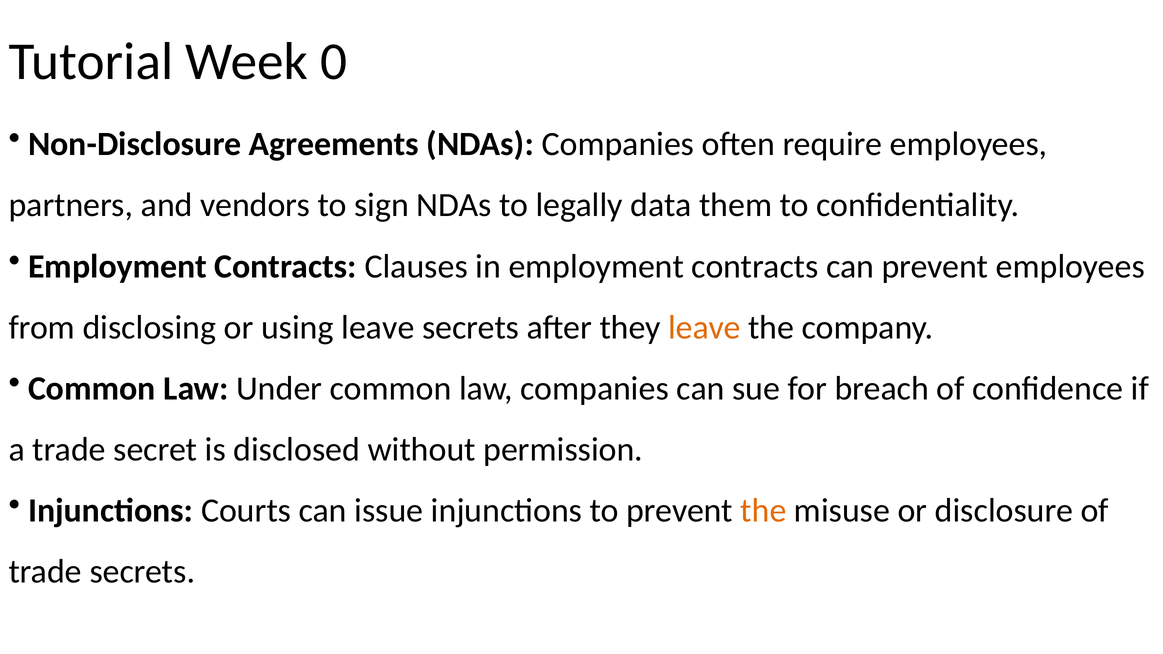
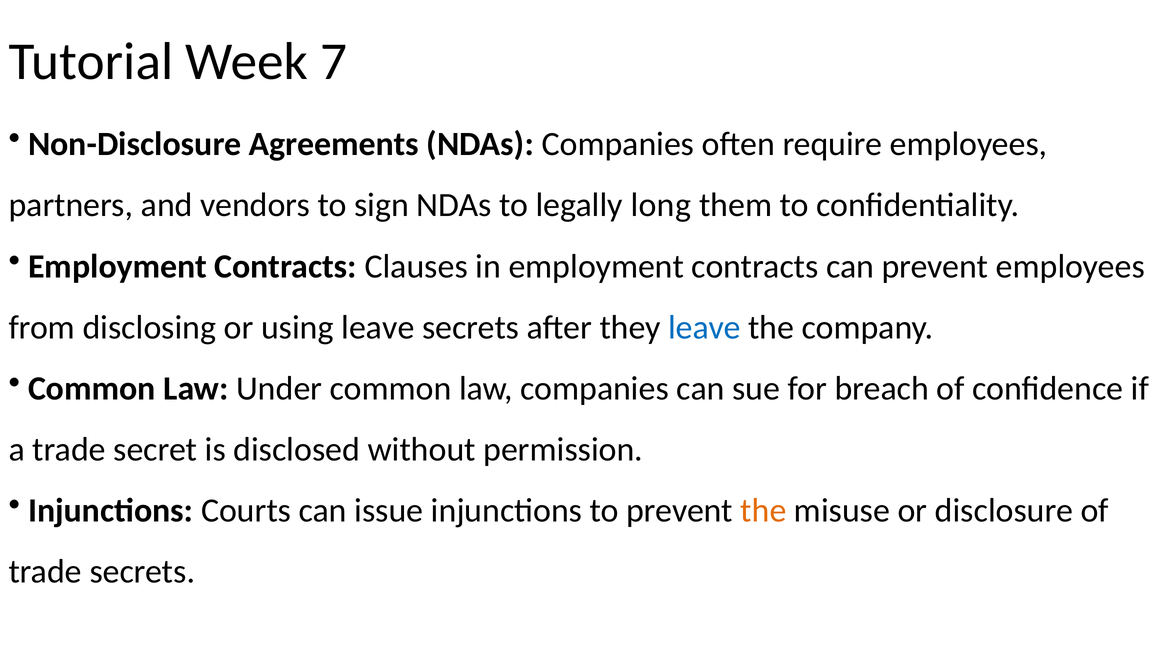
0: 0 -> 7 (334, 62)
data: data -> long (661, 205)
leave colour: orange -> blue (704, 328)
